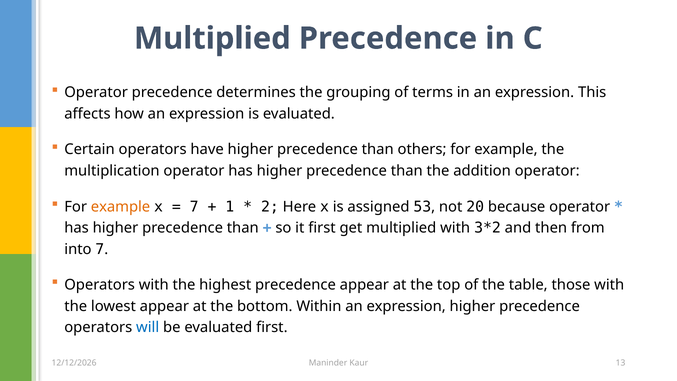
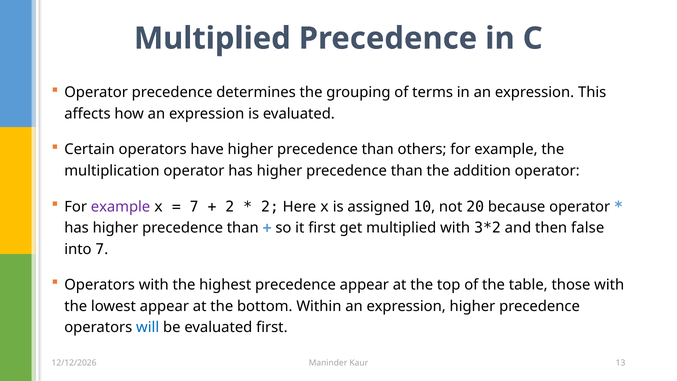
example colour: orange -> purple (121, 207)
1: 1 -> 2 (230, 207)
53: 53 -> 10 (422, 207)
from: from -> false (588, 228)
